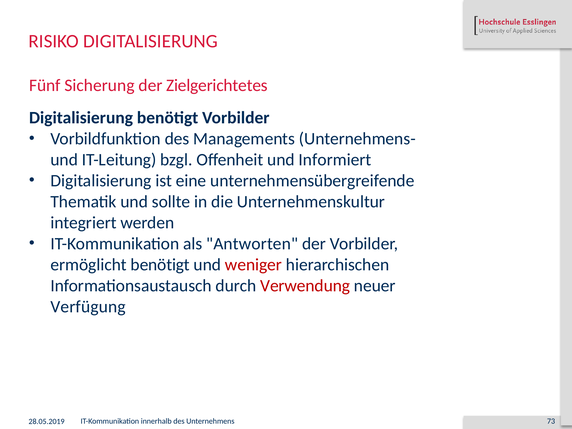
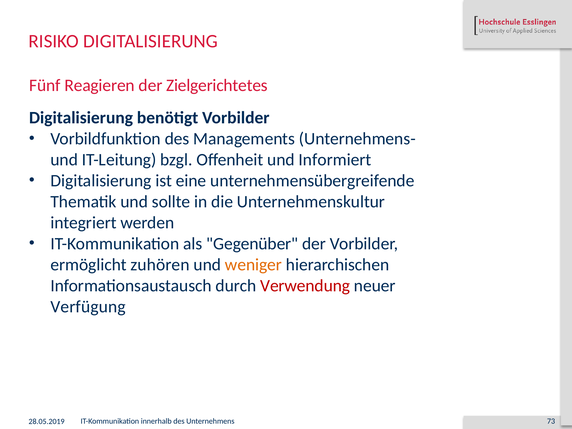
Sicherung: Sicherung -> Reagieren (100, 85)
Antworten: Antworten -> Gegenüber (252, 244)
ermöglicht benötigt: benötigt -> zuhören (160, 265)
weniger colour: red -> orange (253, 265)
